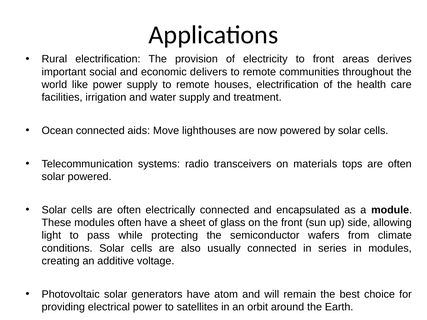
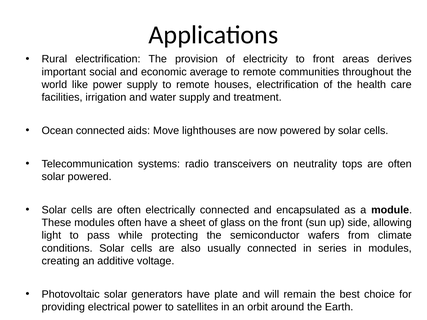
delivers: delivers -> average (209, 72)
materials: materials -> neutrality (315, 164)
atom: atom -> plate (226, 294)
